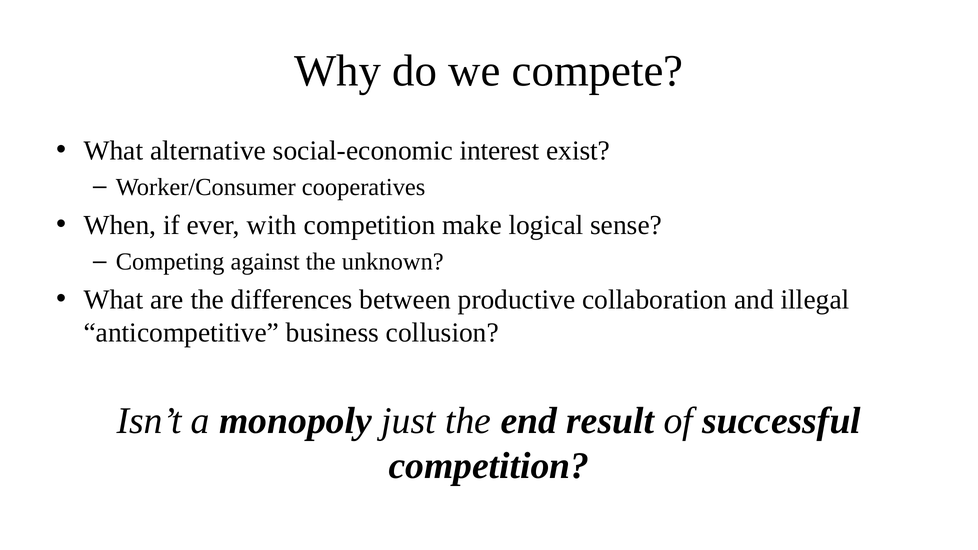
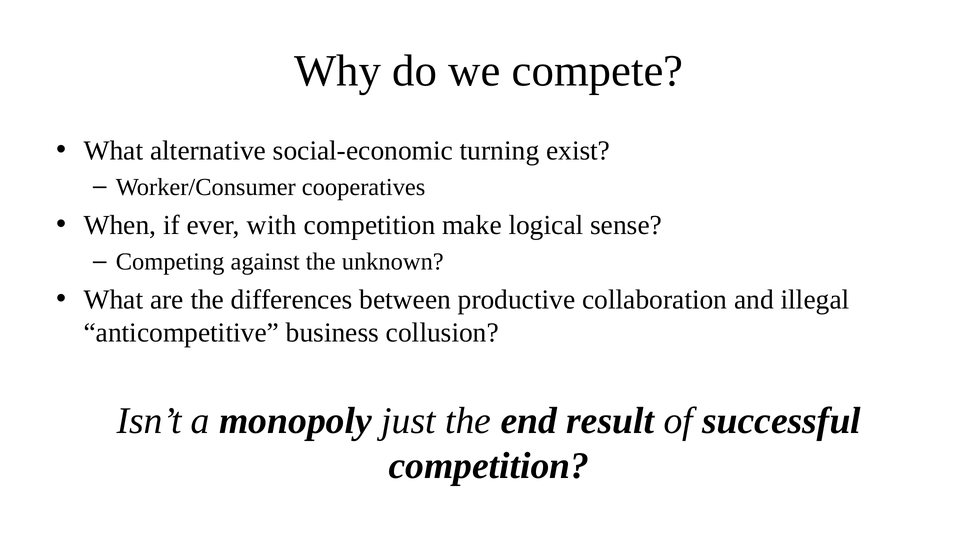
interest: interest -> turning (500, 150)
